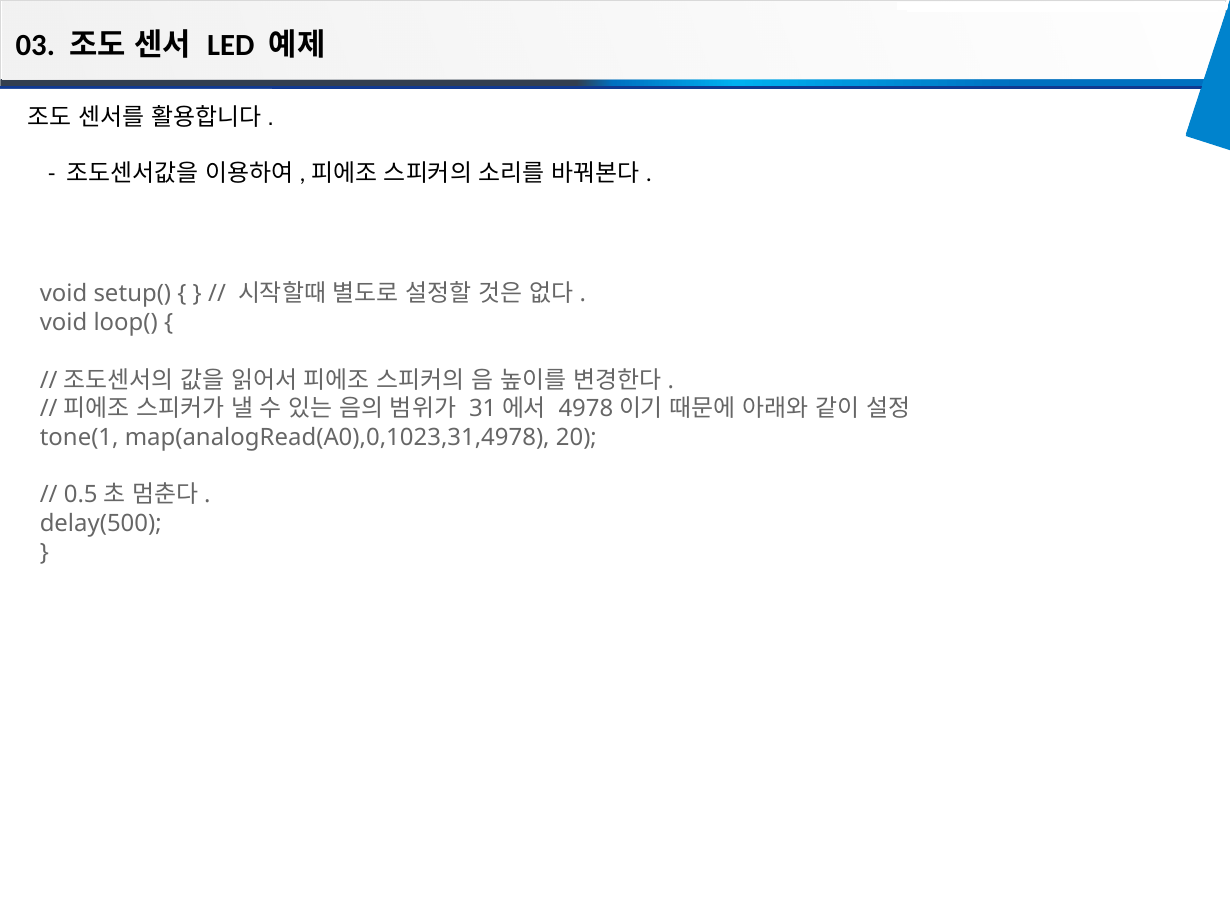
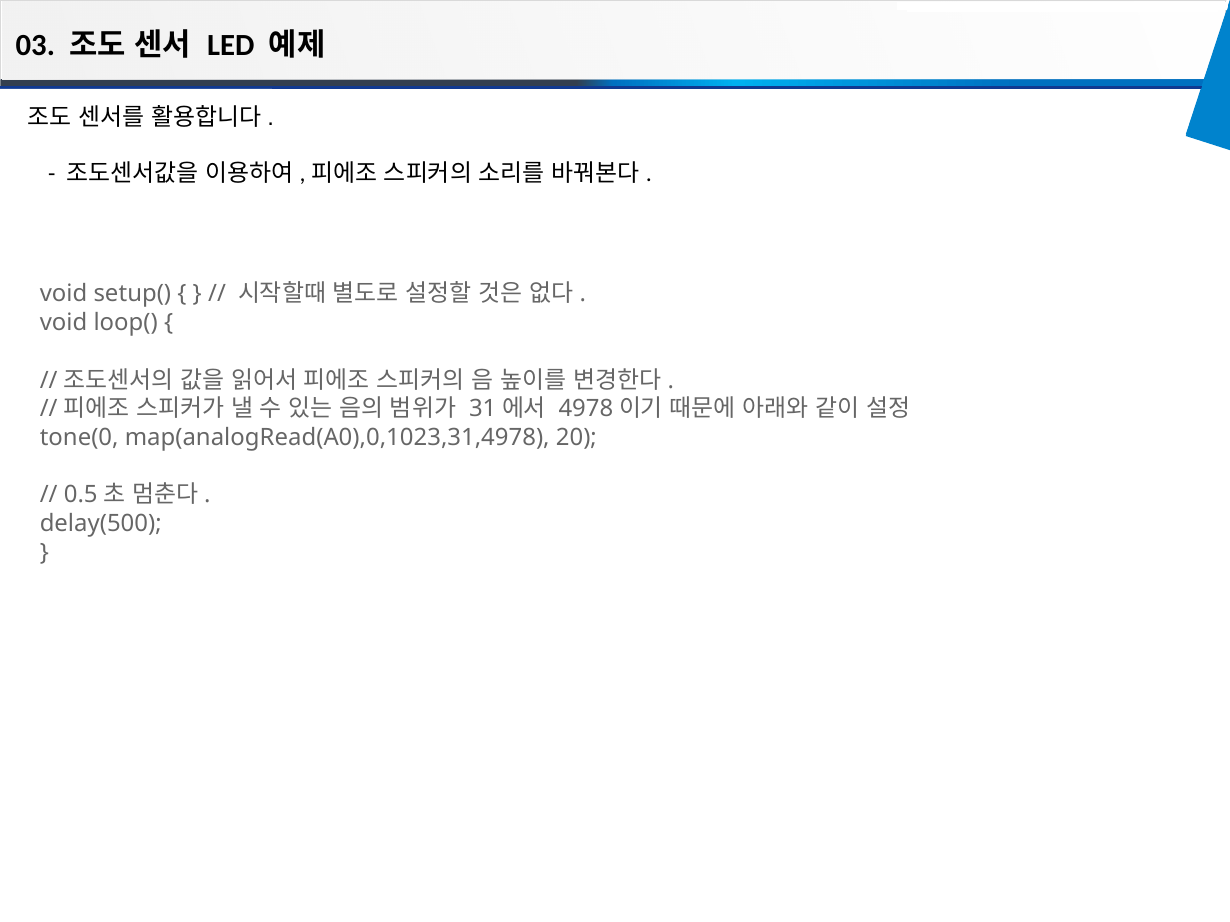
tone(1: tone(1 -> tone(0 (79, 438)
